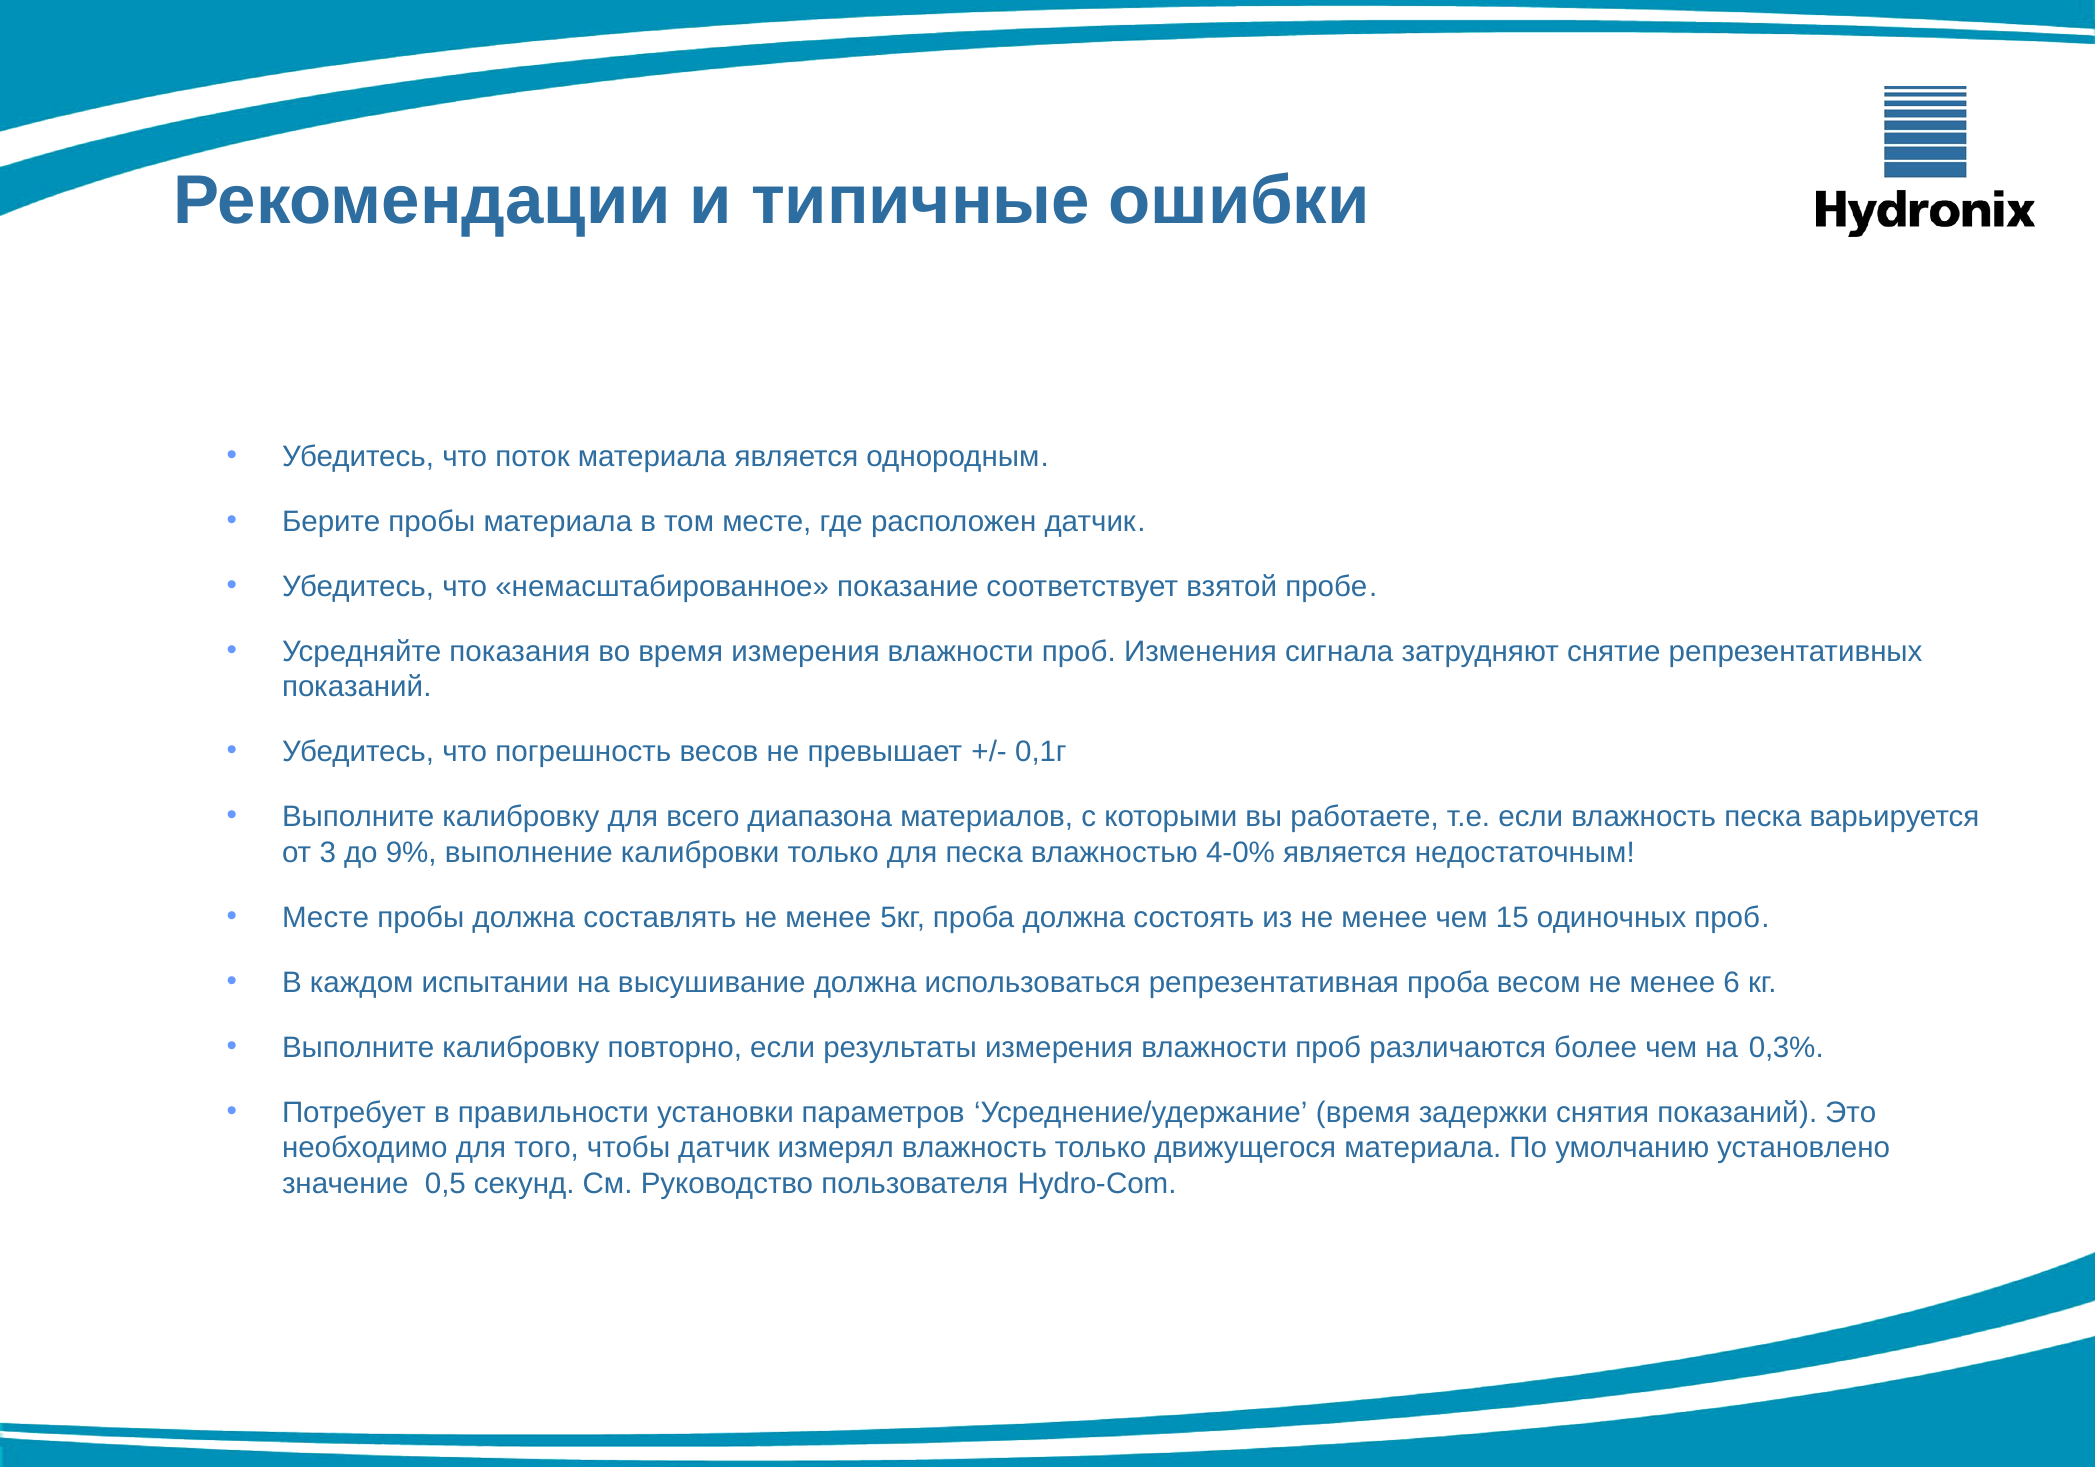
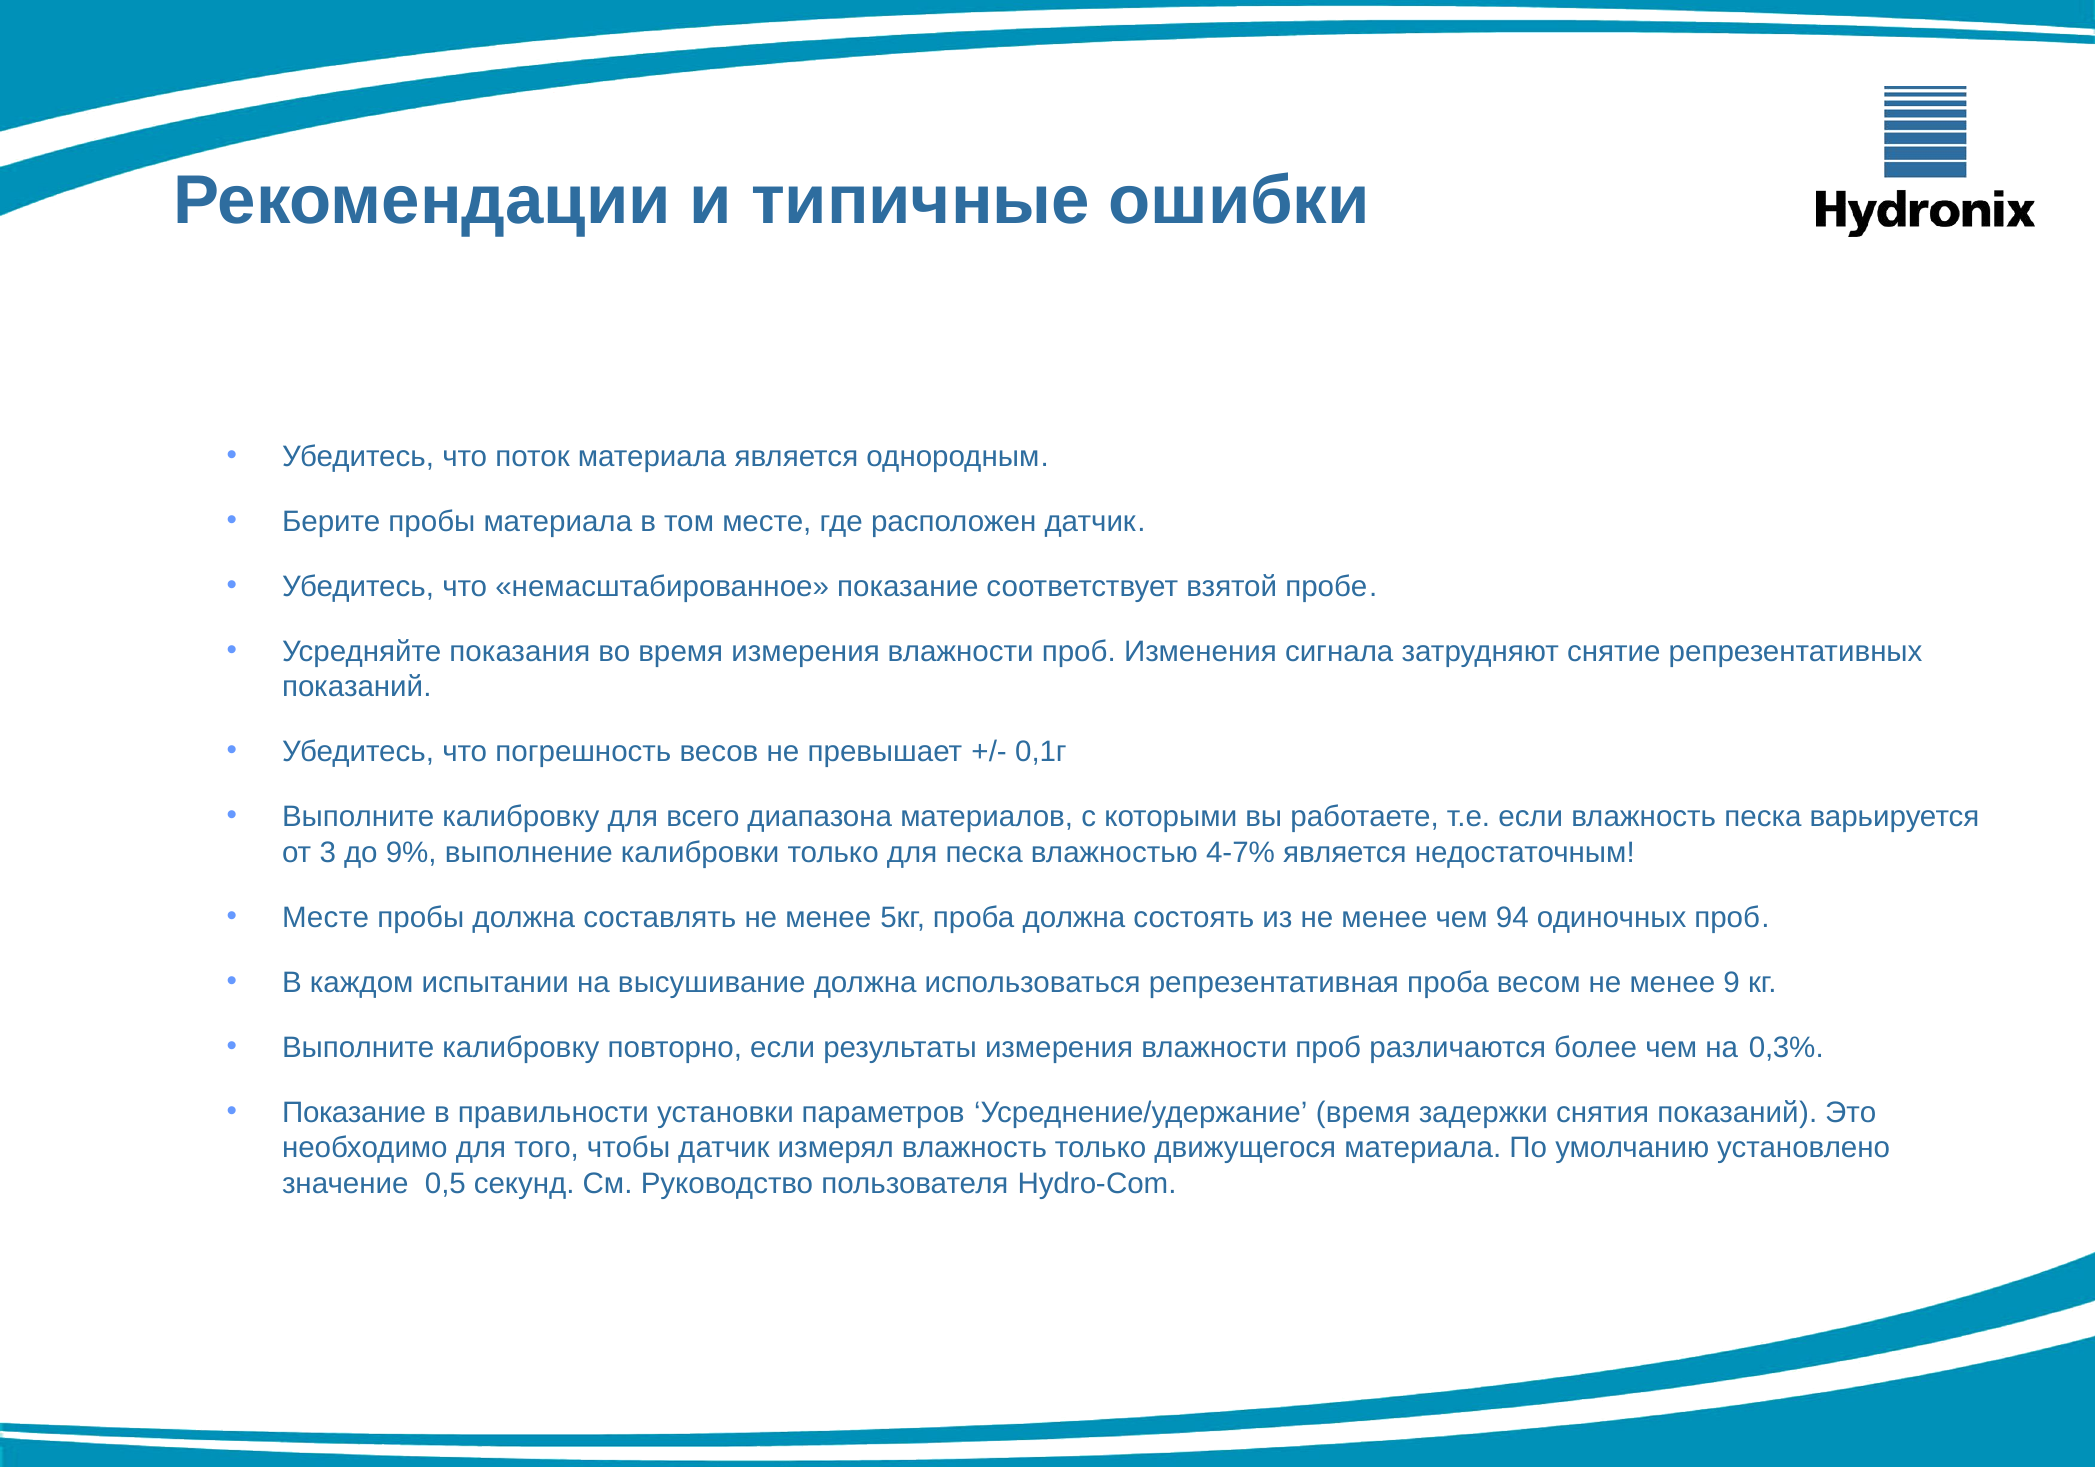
4-0%: 4-0% -> 4-7% (1240, 852)
15: 15 -> 94 (1512, 917)
6: 6 -> 9 (1732, 982)
Потребует: Потребует -> Показание (354, 1112)
